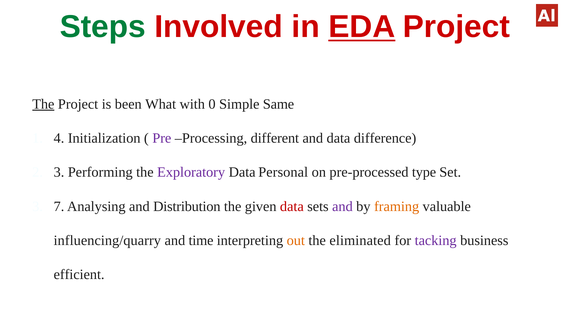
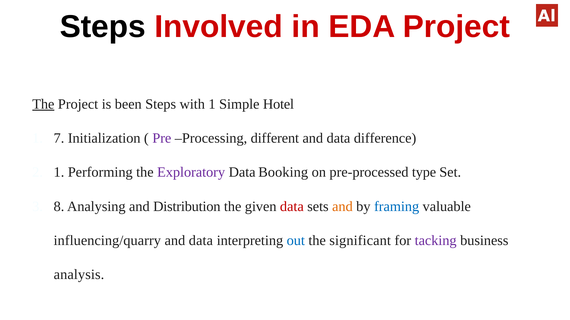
Steps colour: green -> black (103, 27)
EDA underline: present -> none (362, 27)
been What: What -> Steps (161, 104)
with 0: 0 -> 1 (212, 104)
Same: Same -> Hotel (278, 104)
4: 4 -> 7 (59, 138)
2 3: 3 -> 1 (59, 173)
Personal: Personal -> Booking (283, 173)
7: 7 -> 8 (59, 207)
and colour: purple -> orange (342, 207)
framing colour: orange -> blue (397, 207)
time: time -> data (201, 241)
out colour: orange -> blue (296, 241)
eliminated: eliminated -> significant (360, 241)
efficient: efficient -> analysis (79, 275)
